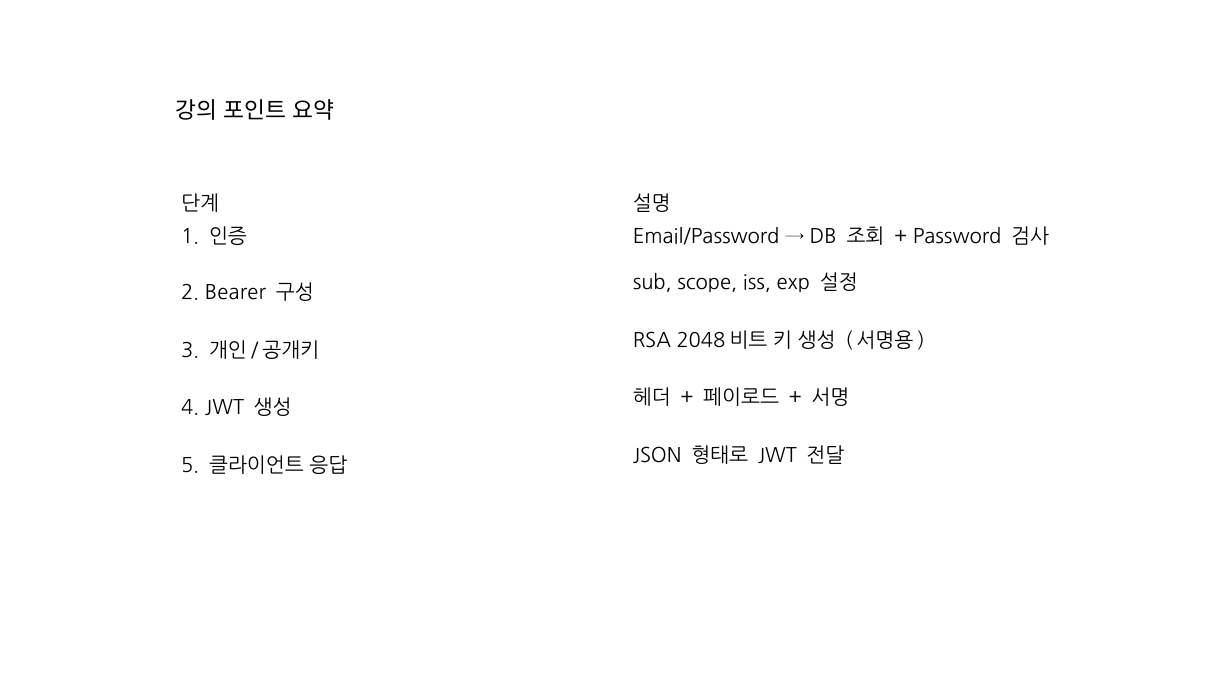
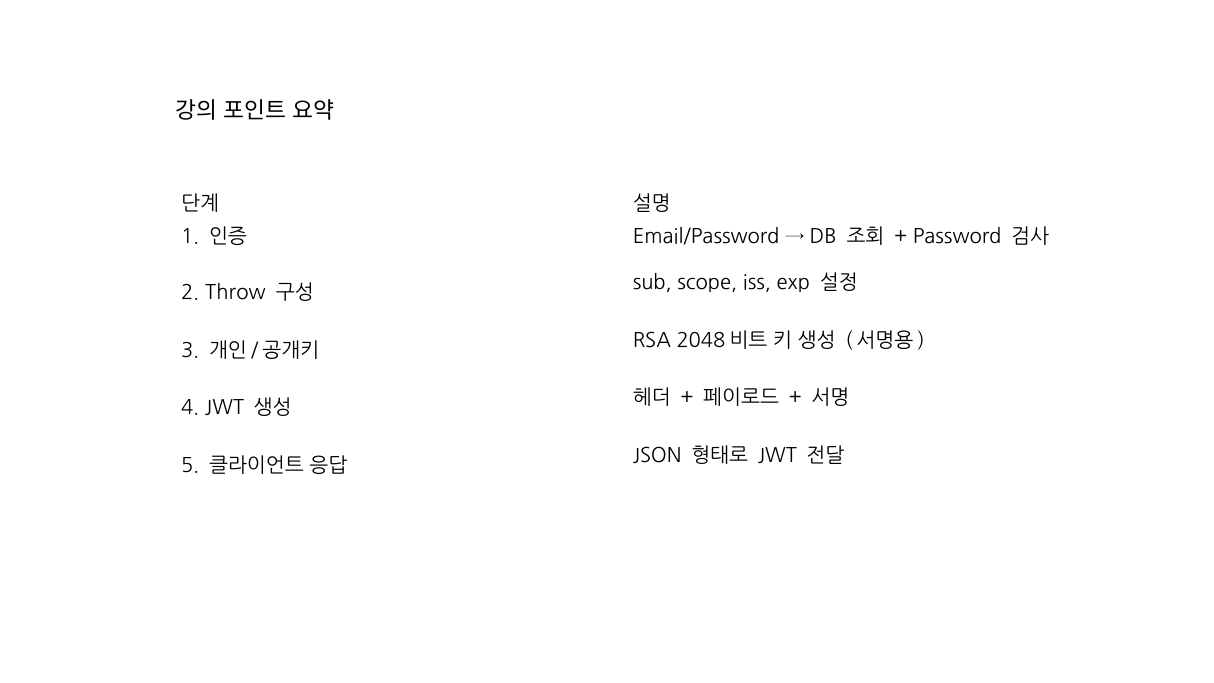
Bearer: Bearer -> Throw (235, 293)
